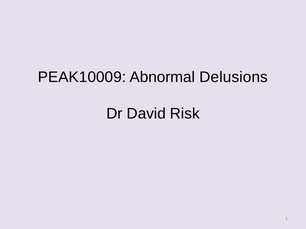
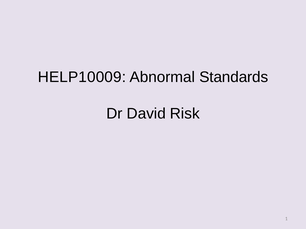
PEAK10009: PEAK10009 -> HELP10009 (82, 77)
Delusions: Delusions -> Standards (234, 77)
